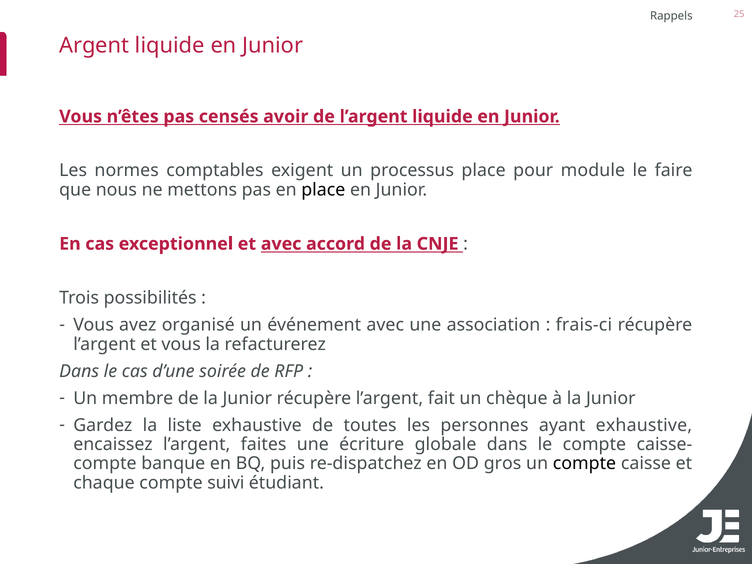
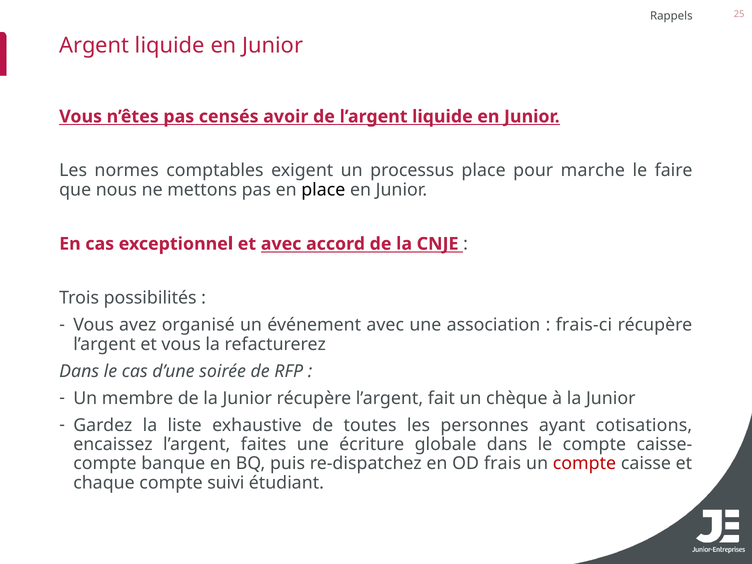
module: module -> marche (593, 171)
ayant exhaustive: exhaustive -> cotisations (644, 425)
gros: gros -> frais (503, 464)
compte colour: black -> red (584, 464)
